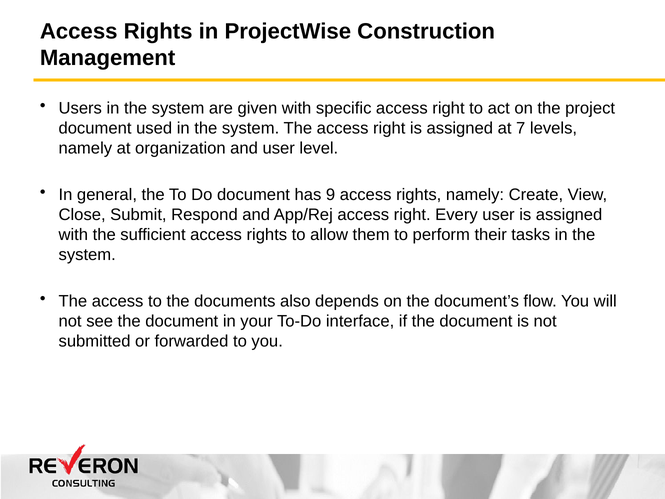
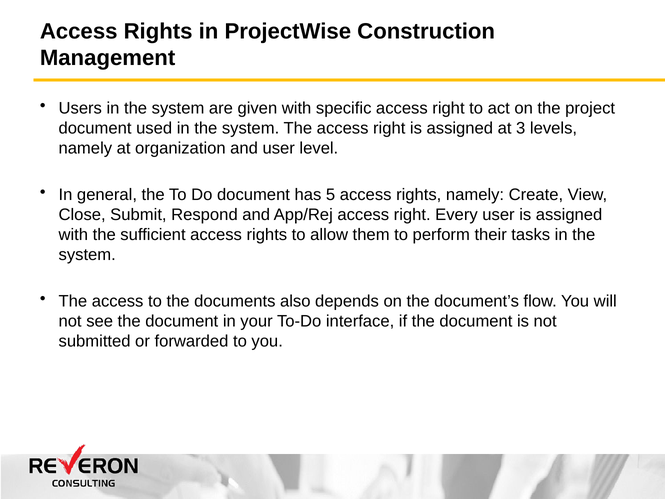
7: 7 -> 3 (521, 128)
9: 9 -> 5 (331, 195)
